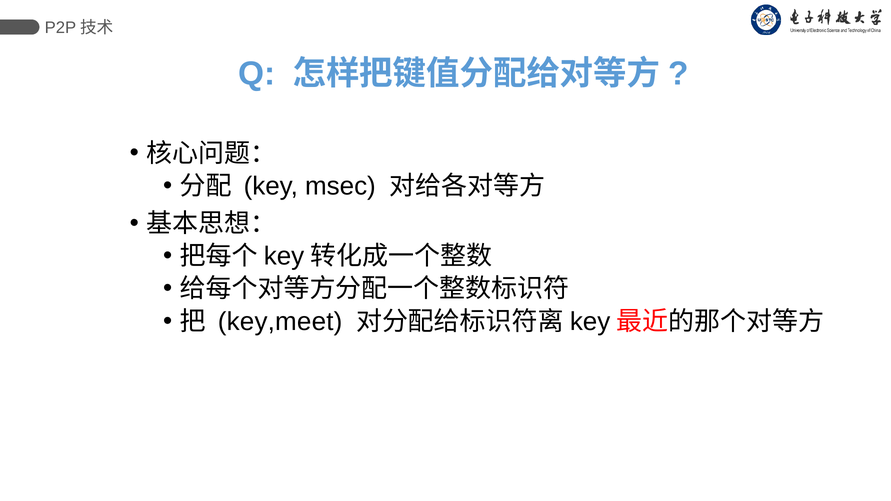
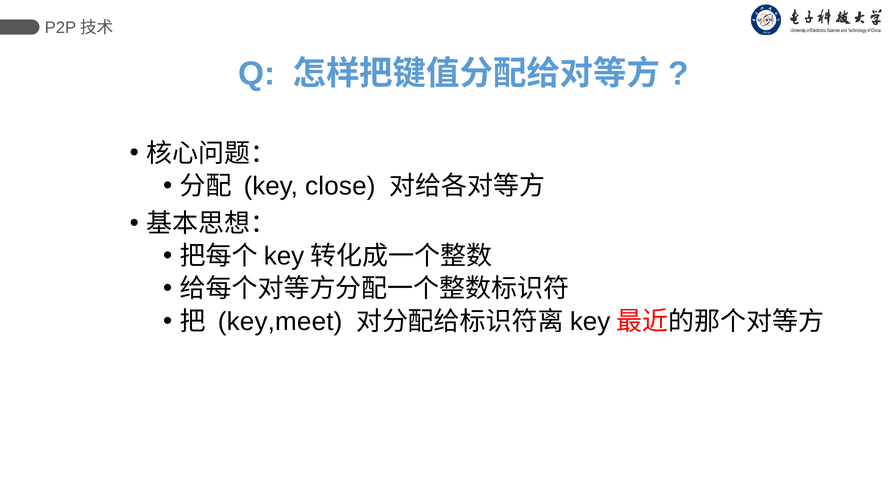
msec: msec -> close (340, 186)
